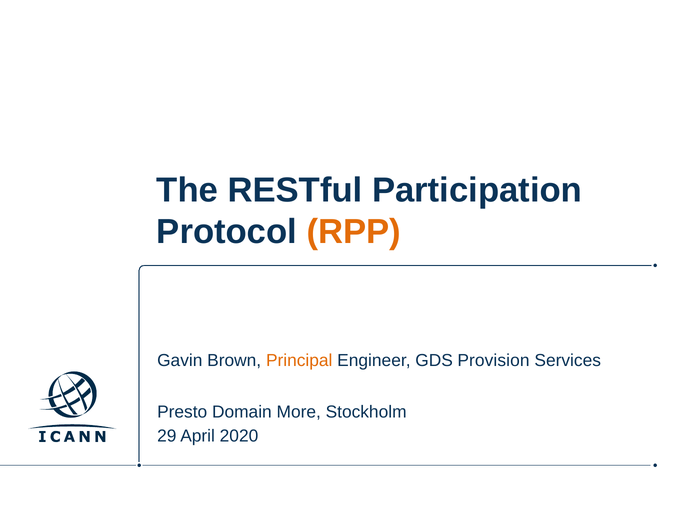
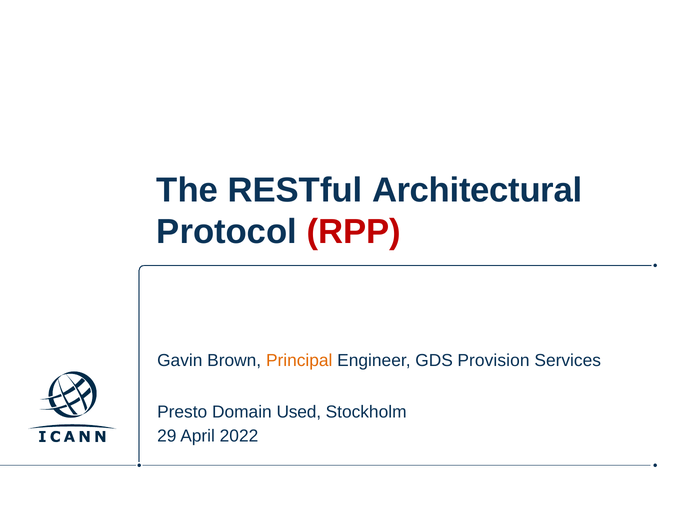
Participation: Participation -> Architectural (477, 190)
RPP colour: orange -> red (354, 232)
More: More -> Used (299, 412)
2020: 2020 -> 2022 (239, 435)
